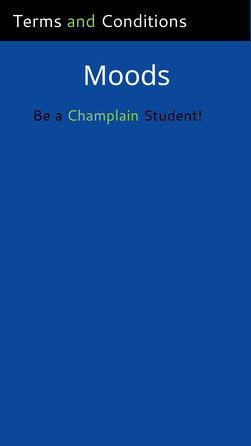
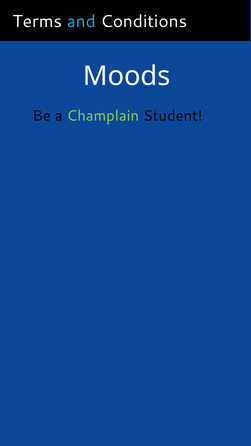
and colour: light green -> light blue (81, 21)
